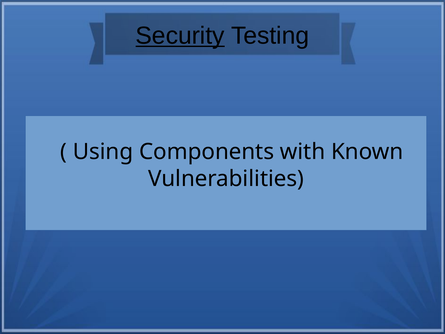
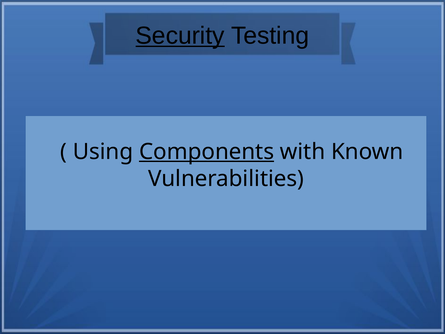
Components underline: none -> present (207, 152)
